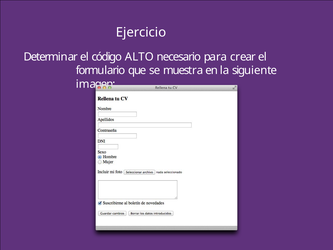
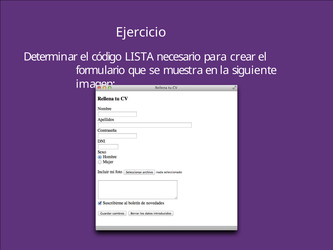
ALTO: ALTO -> LISTA (139, 57)
